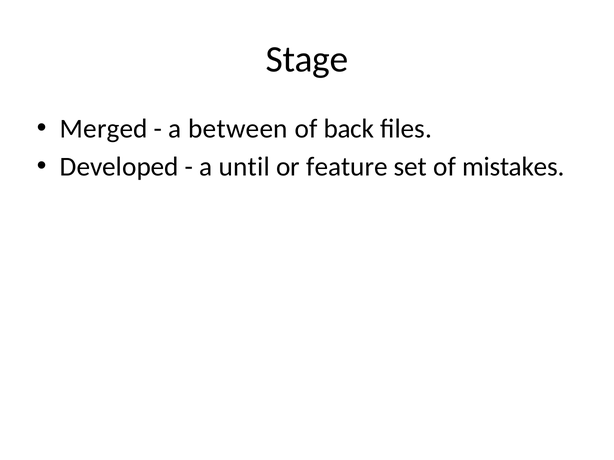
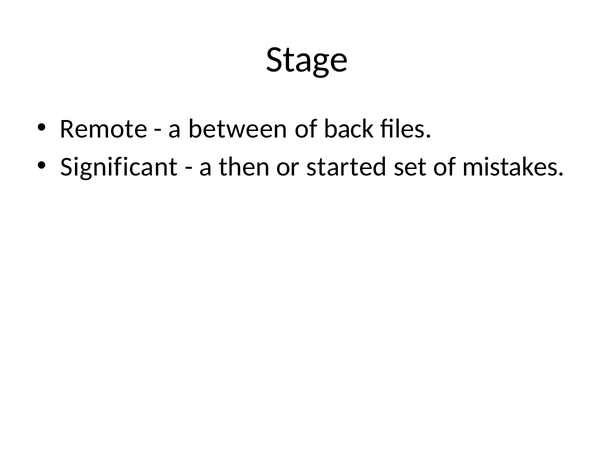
Merged: Merged -> Remote (104, 129)
Developed: Developed -> Significant (119, 167)
until: until -> then (244, 167)
feature: feature -> started (347, 167)
